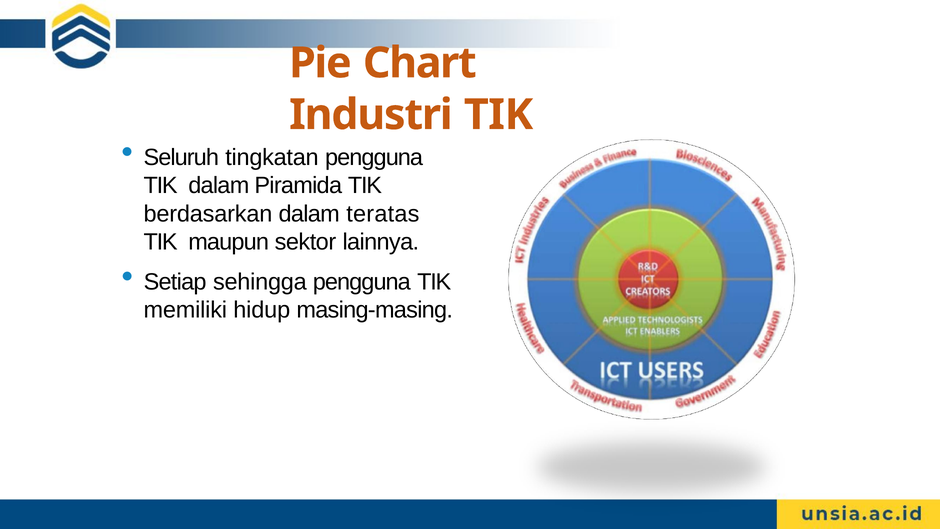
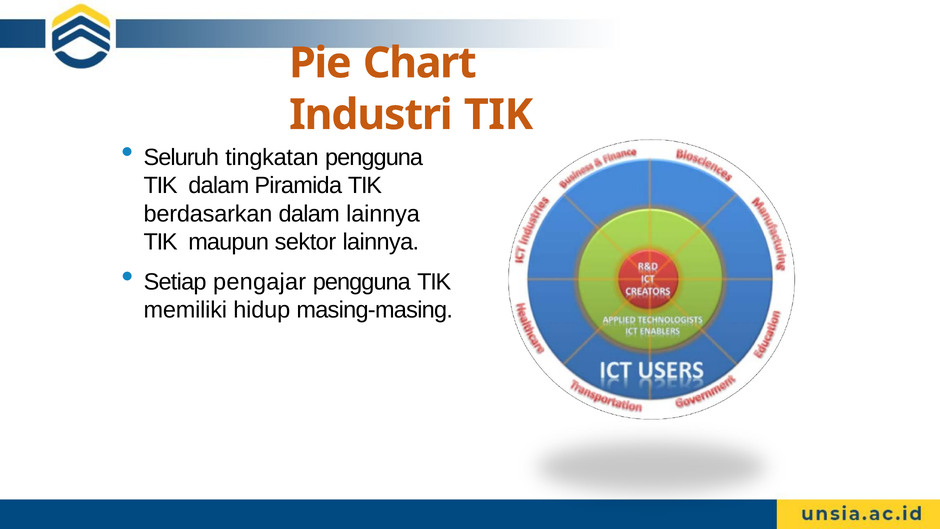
dalam teratas: teratas -> lainnya (383, 214)
sehingga: sehingga -> pengajar (260, 282)
